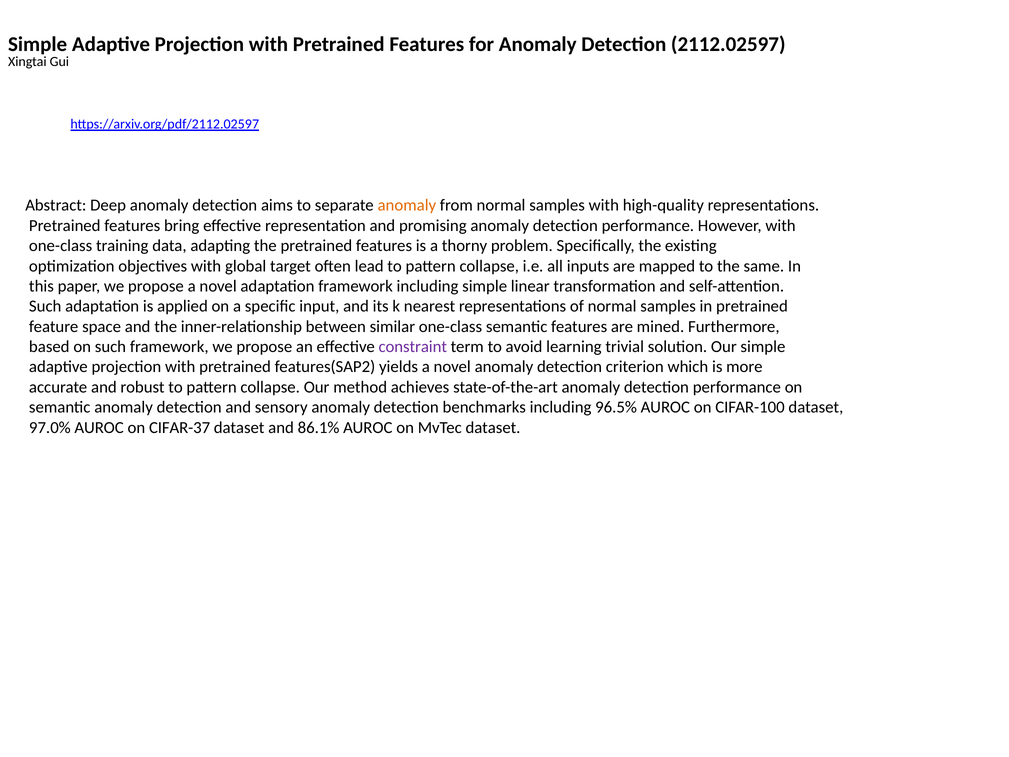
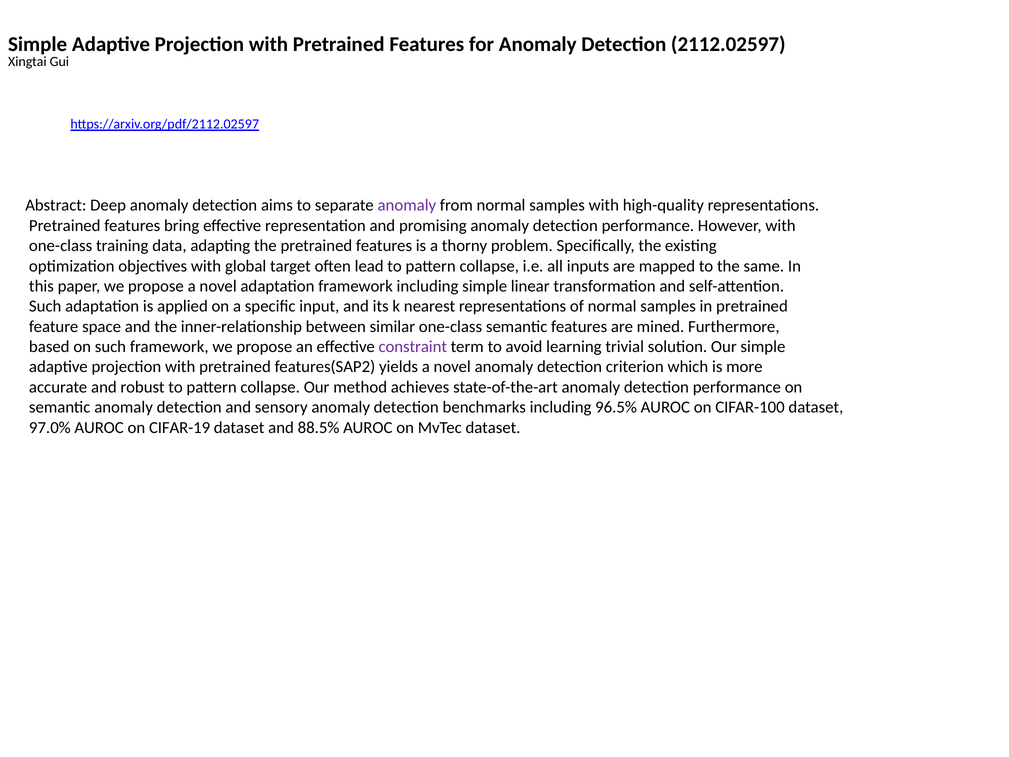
anomaly colour: orange -> purple (407, 205)
CIFAR-37: CIFAR-37 -> CIFAR-19 (180, 427)
86.1%: 86.1% -> 88.5% (319, 427)
